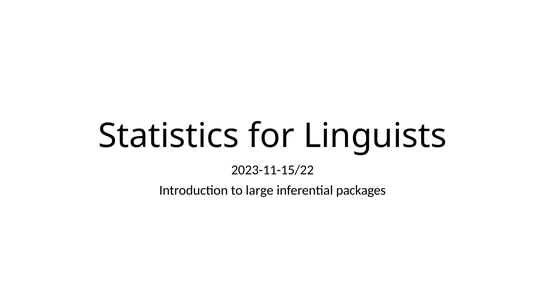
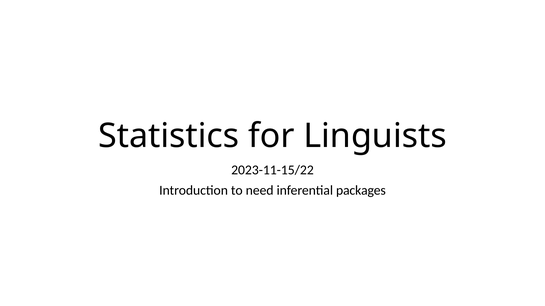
large: large -> need (260, 191)
